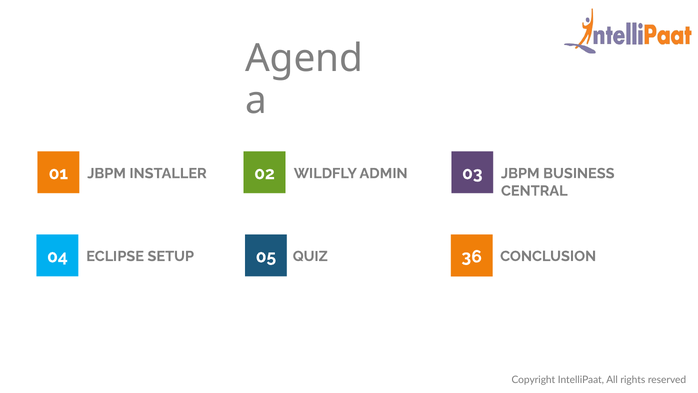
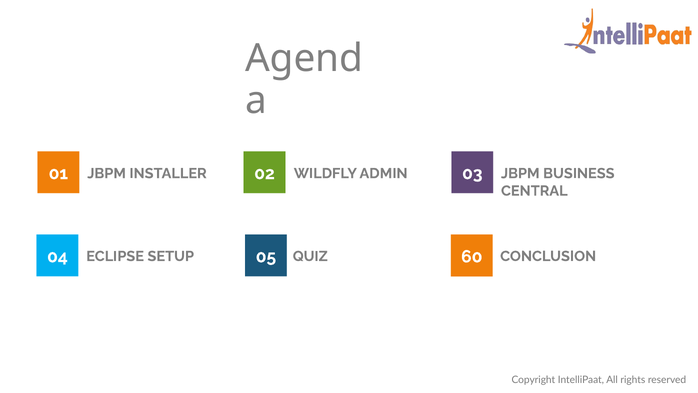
36: 36 -> 60 (472, 256)
